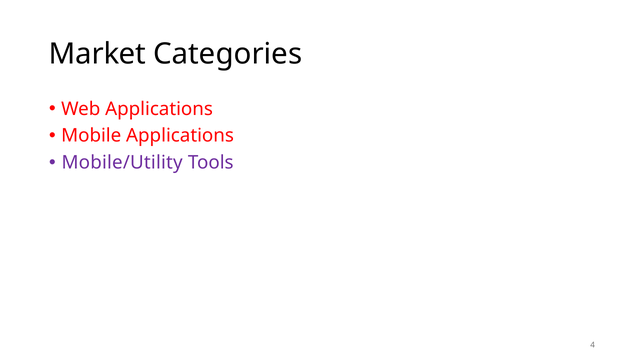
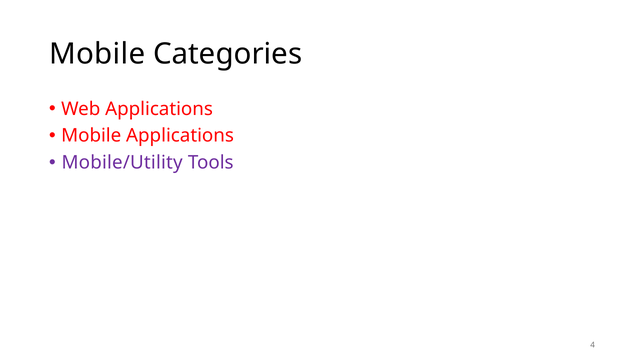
Market: Market -> Mobile (97, 54)
